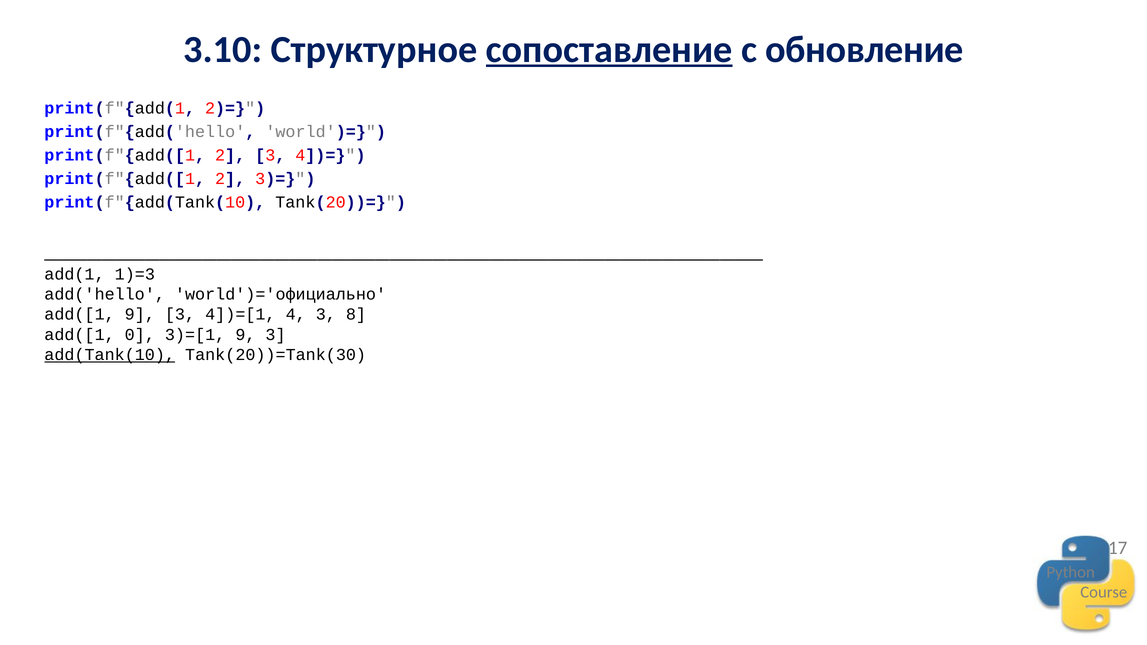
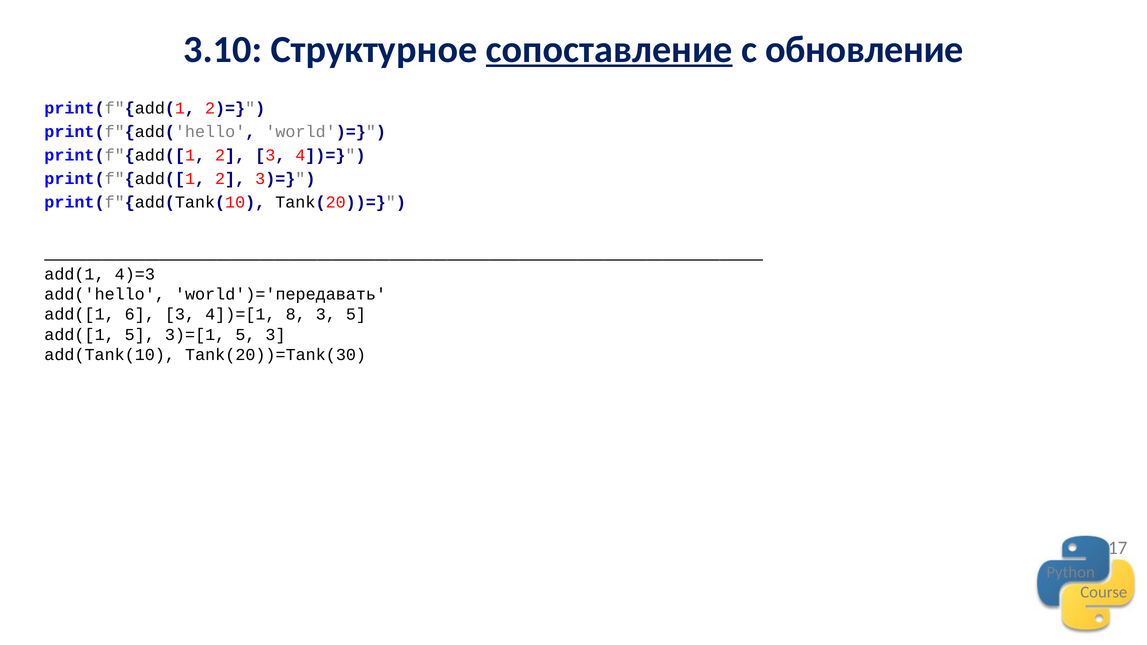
1)=3: 1)=3 -> 4)=3 (135, 274)
world')='официально: world')='официально -> world')='передавать (281, 294)
add([1 9: 9 -> 6 (140, 314)
4: 4 -> 8 (296, 314)
3 8: 8 -> 5 (356, 314)
add([1 0: 0 -> 5 (140, 335)
3)=[1 9: 9 -> 5 (245, 335)
add(Tank(10 underline: present -> none (110, 355)
